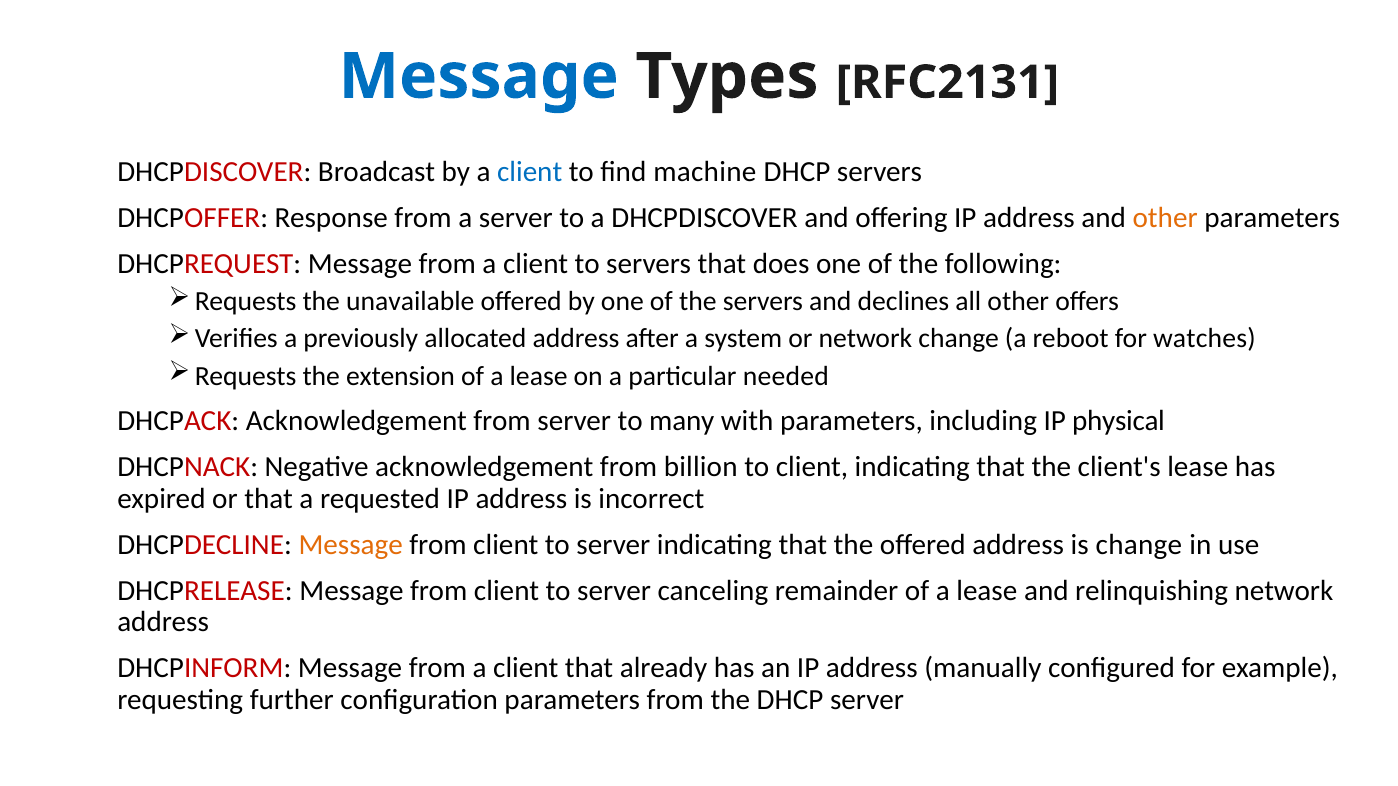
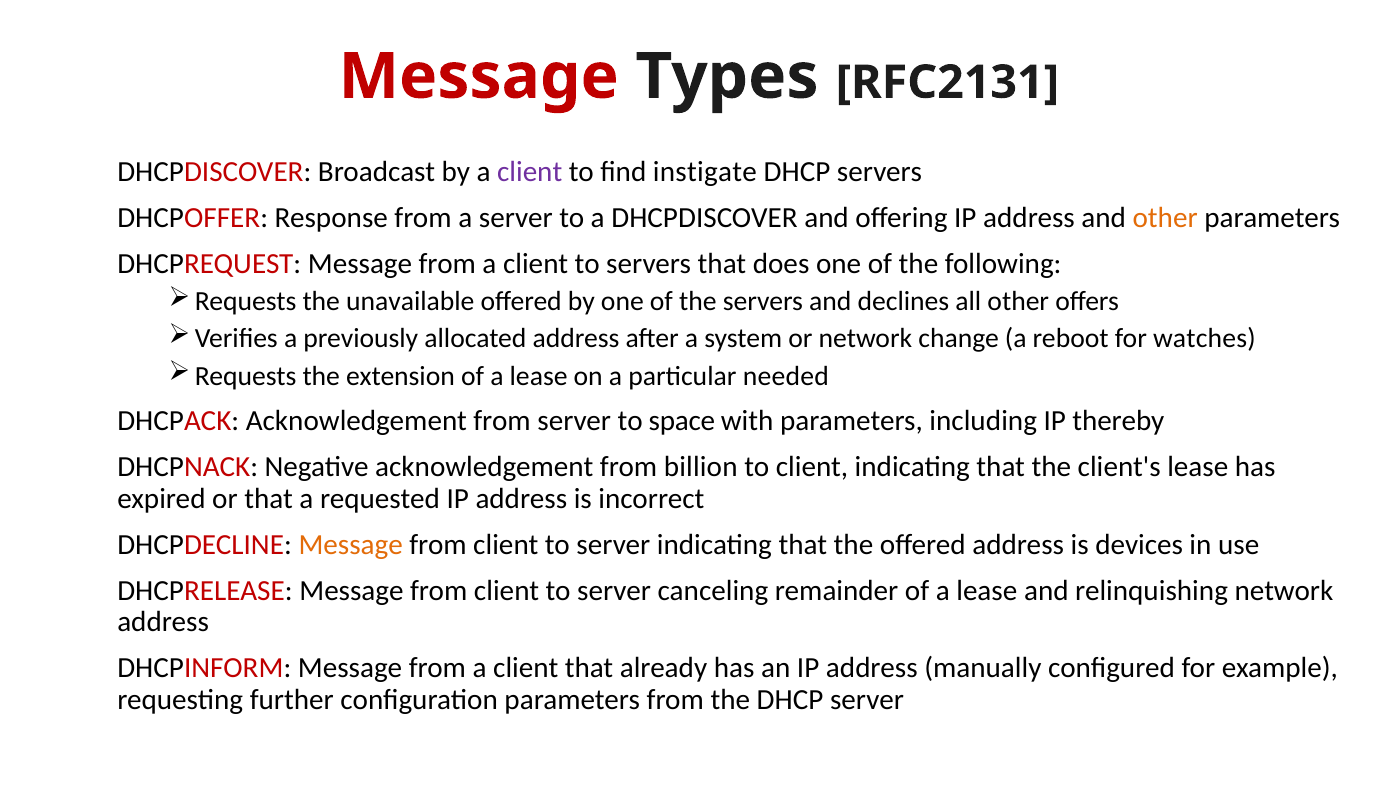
Message colour: blue -> red (479, 77)
client colour: blue -> purple (530, 172)
machine: machine -> instigate (705, 172)
many: many -> space (682, 421)
physical: physical -> thereby (1118, 421)
is change: change -> devices (1139, 545)
